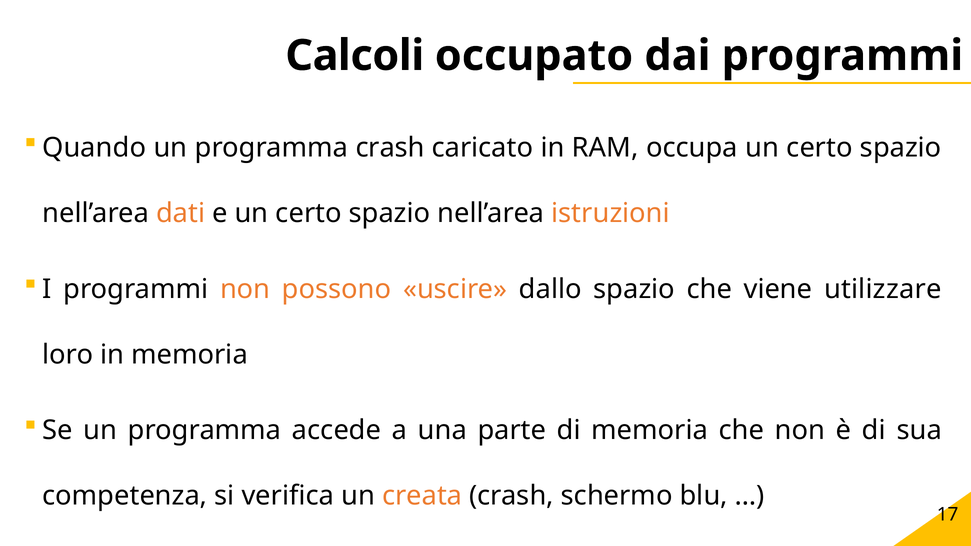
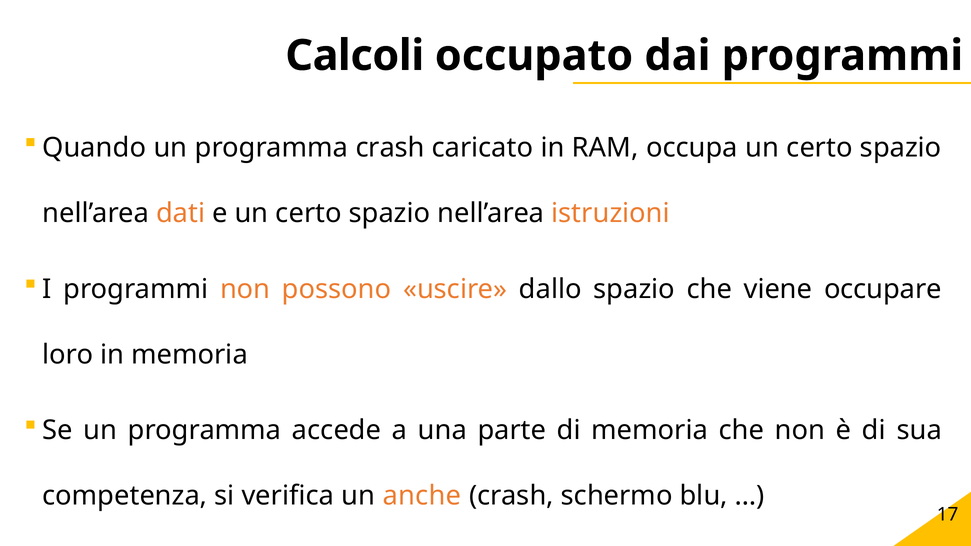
utilizzare: utilizzare -> occupare (883, 289)
creata: creata -> anche (422, 496)
